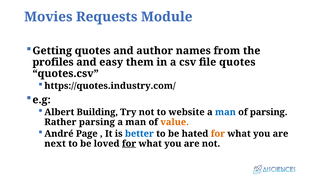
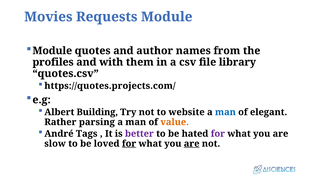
Getting: Getting -> Module (52, 51)
easy: easy -> with (111, 62)
file quotes: quotes -> library (237, 62)
https://quotes.industry.com/: https://quotes.industry.com/ -> https://quotes.projects.com/ (110, 86)
of parsing: parsing -> elegant (269, 112)
Page: Page -> Tags (87, 134)
better colour: blue -> purple (139, 134)
for colour: orange -> purple (218, 134)
next: next -> slow (55, 144)
are underline: none -> present (192, 144)
